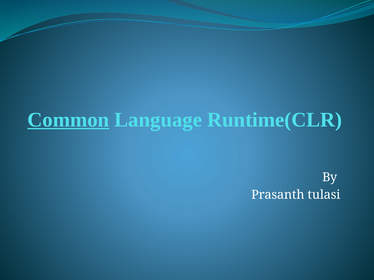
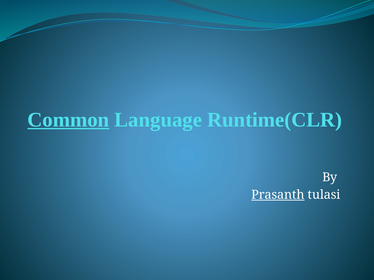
Prasanth underline: none -> present (278, 195)
